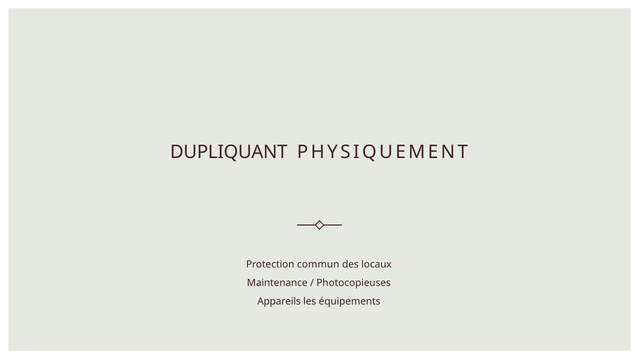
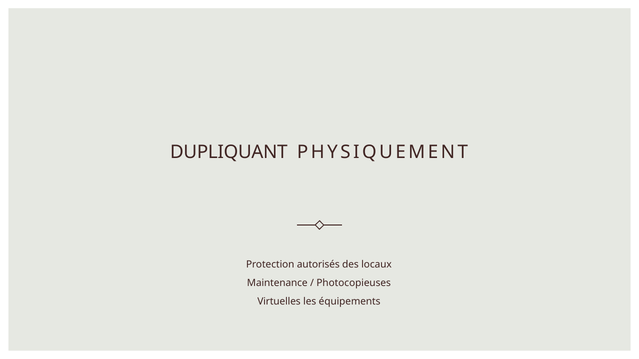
commun: commun -> autorisés (318, 265)
Appareils: Appareils -> Virtuelles (279, 302)
